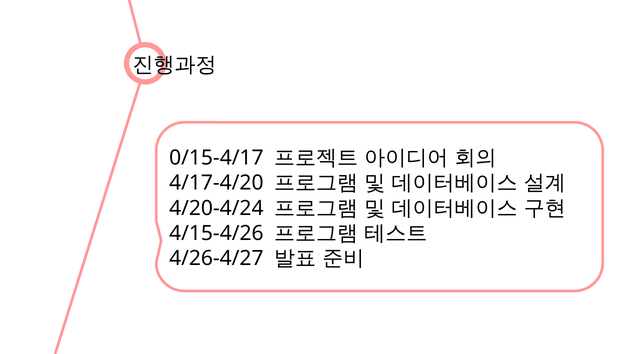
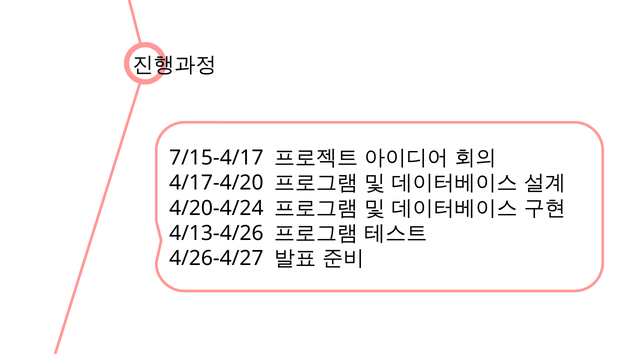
0/15-4/17: 0/15-4/17 -> 7/15-4/17 (216, 158)
4/15-4/26: 4/15-4/26 -> 4/13-4/26 (216, 234)
